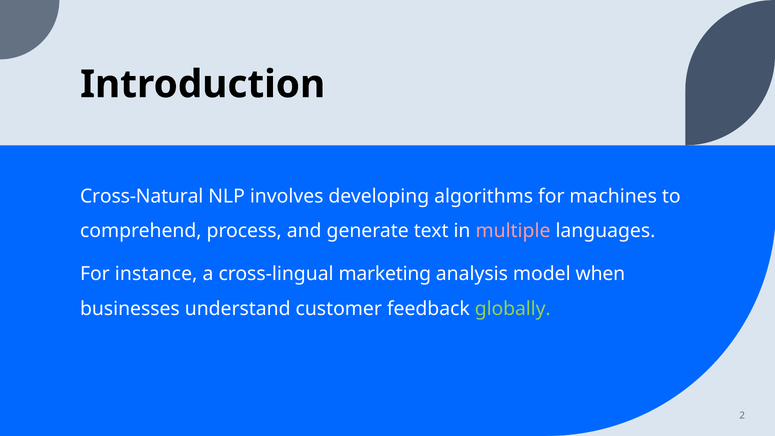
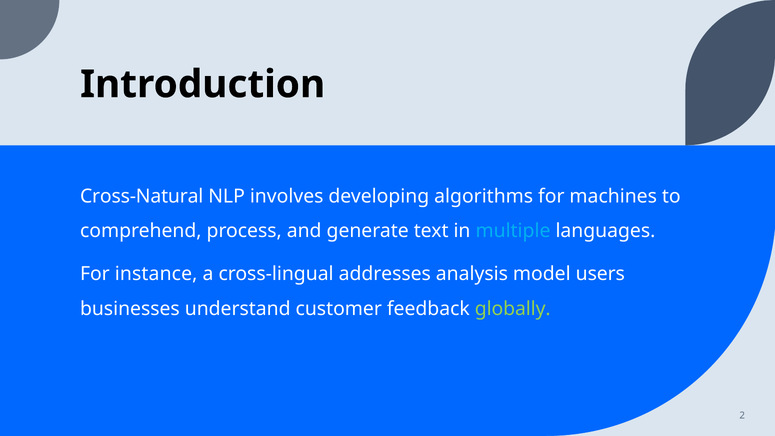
multiple colour: pink -> light blue (513, 231)
marketing: marketing -> addresses (385, 274)
when: when -> users (600, 274)
